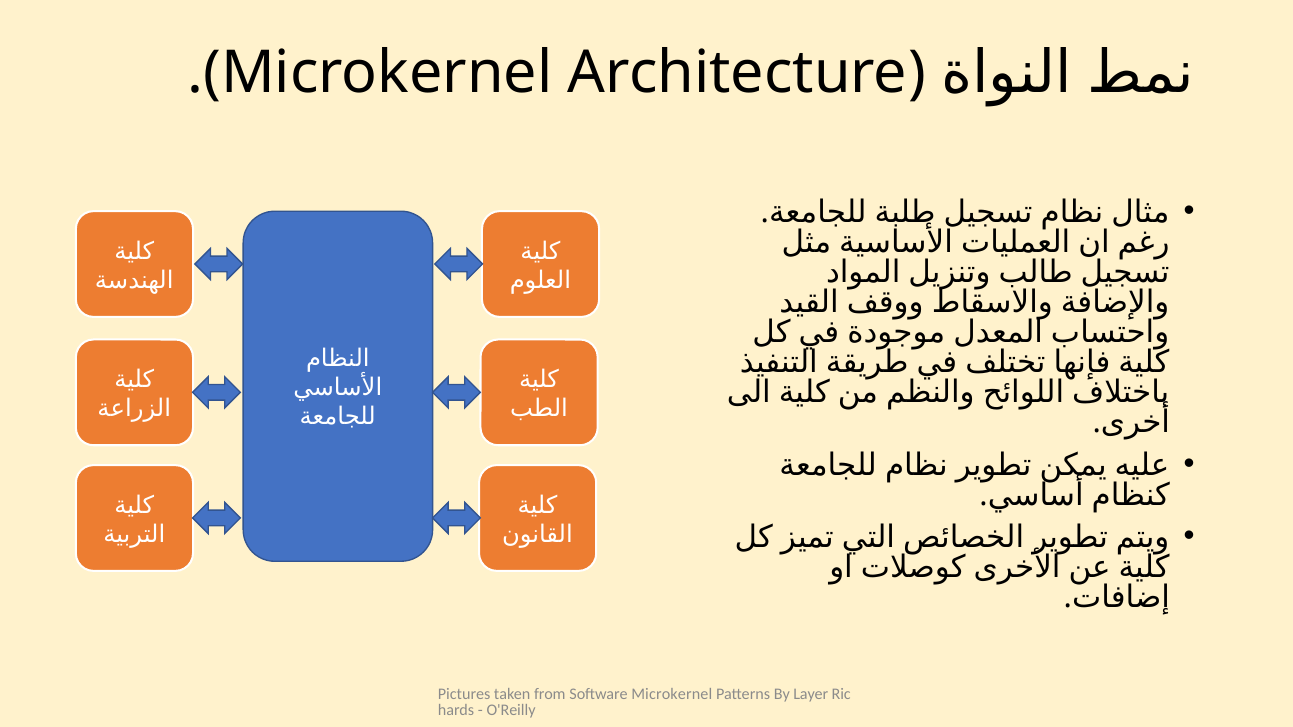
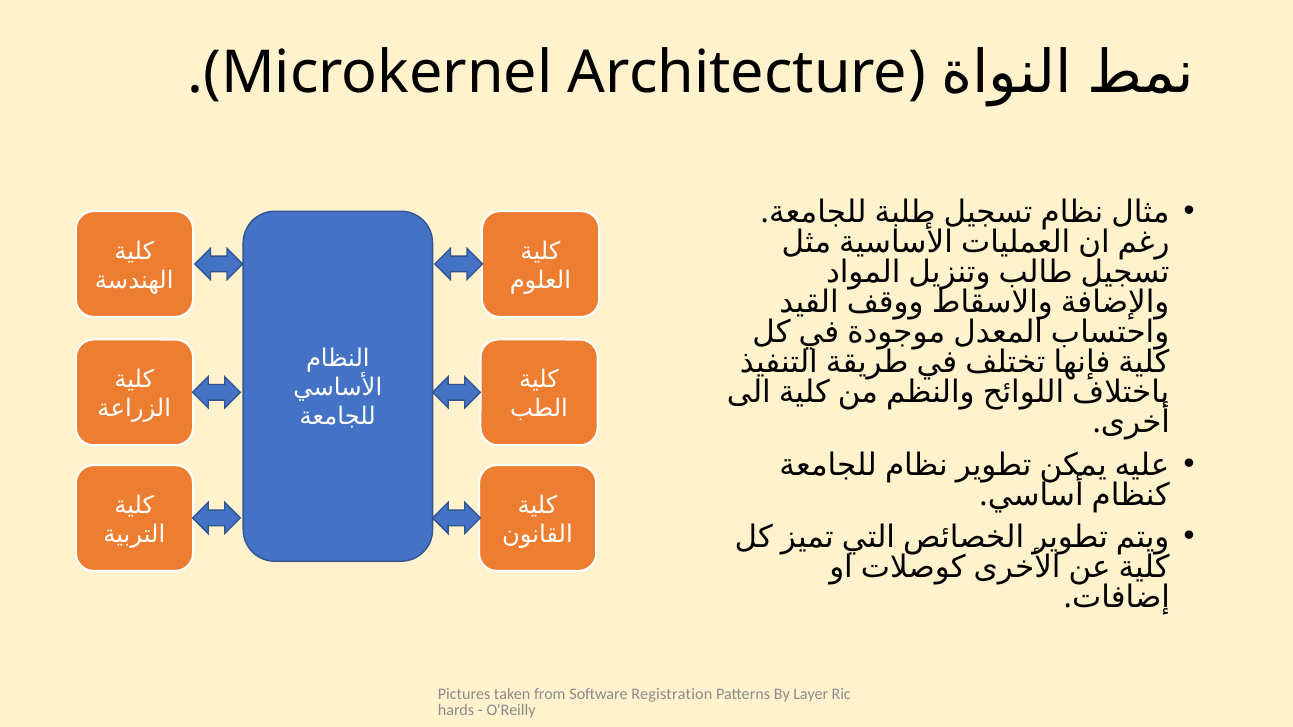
Software Microkernel: Microkernel -> Registration (672, 694)
